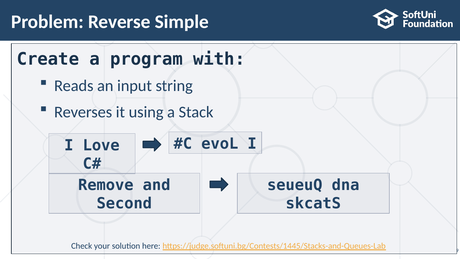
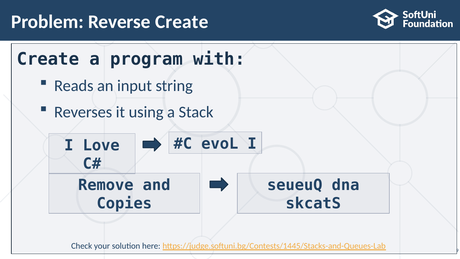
Reverse Simple: Simple -> Create (182, 22)
Second: Second -> Copies (124, 203)
